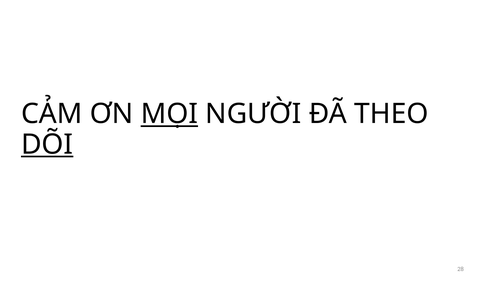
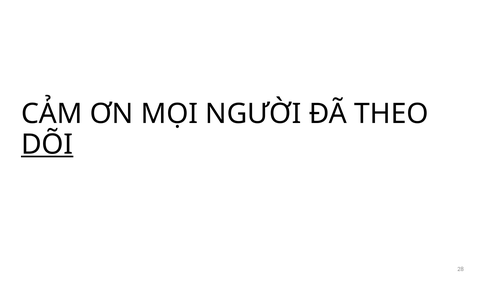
MỌI underline: present -> none (169, 114)
